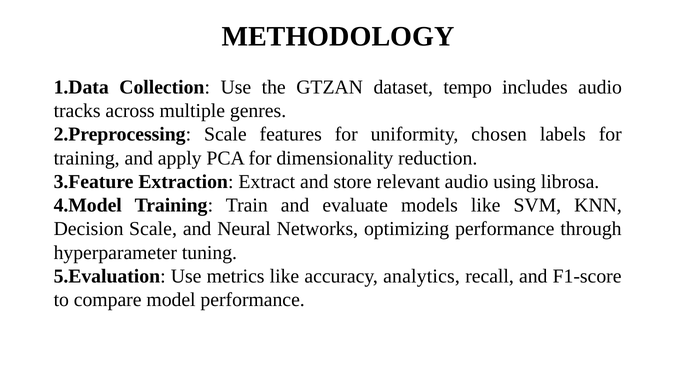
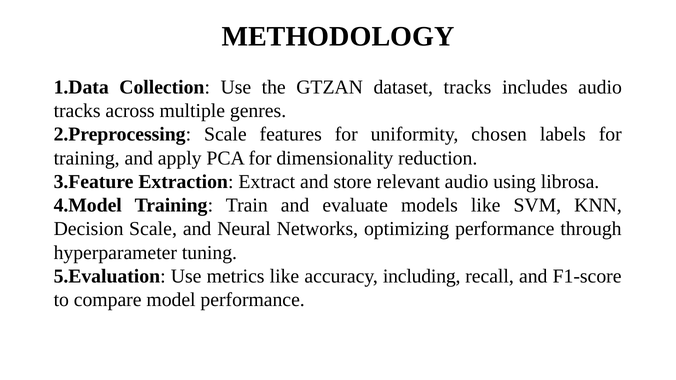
dataset tempo: tempo -> tracks (467, 87)
analytics: analytics -> including (422, 276)
